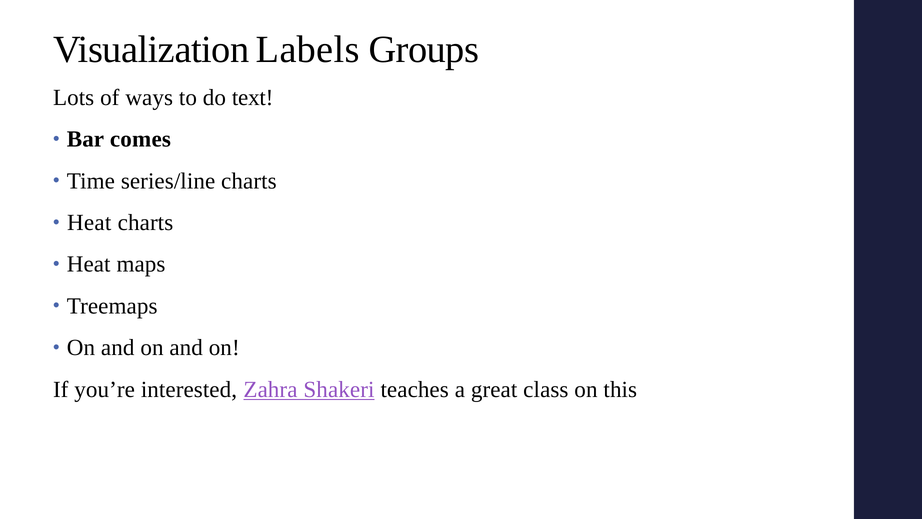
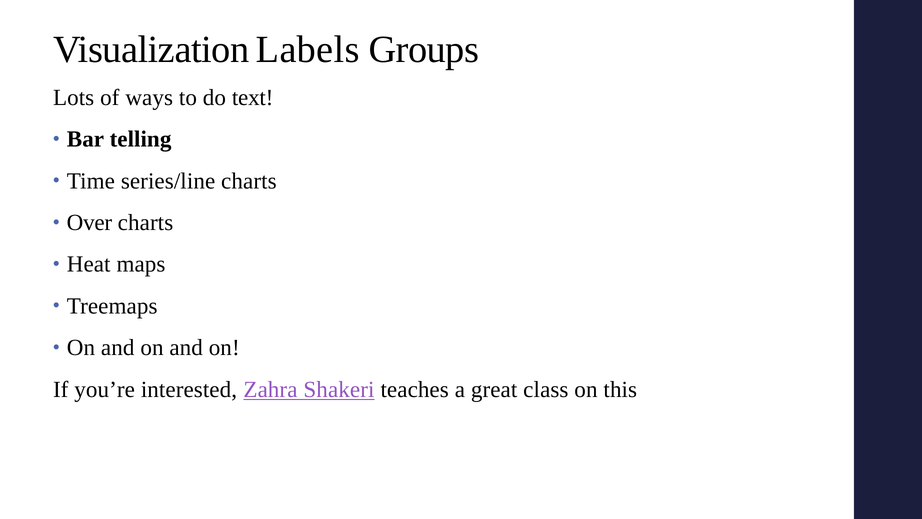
comes: comes -> telling (141, 139)
Heat: Heat -> Over (89, 222)
